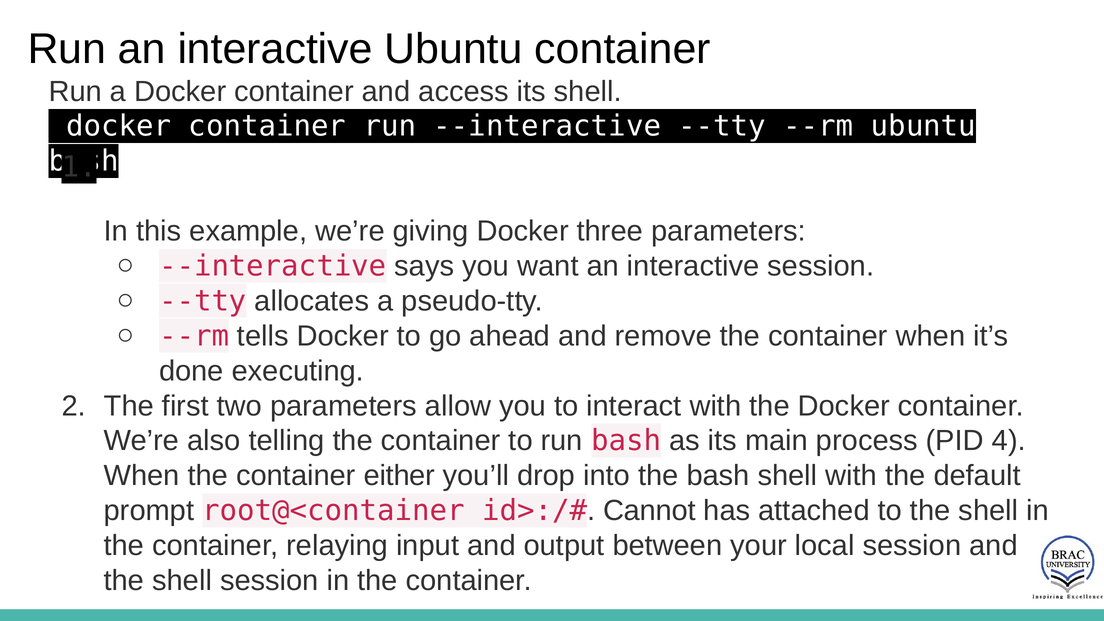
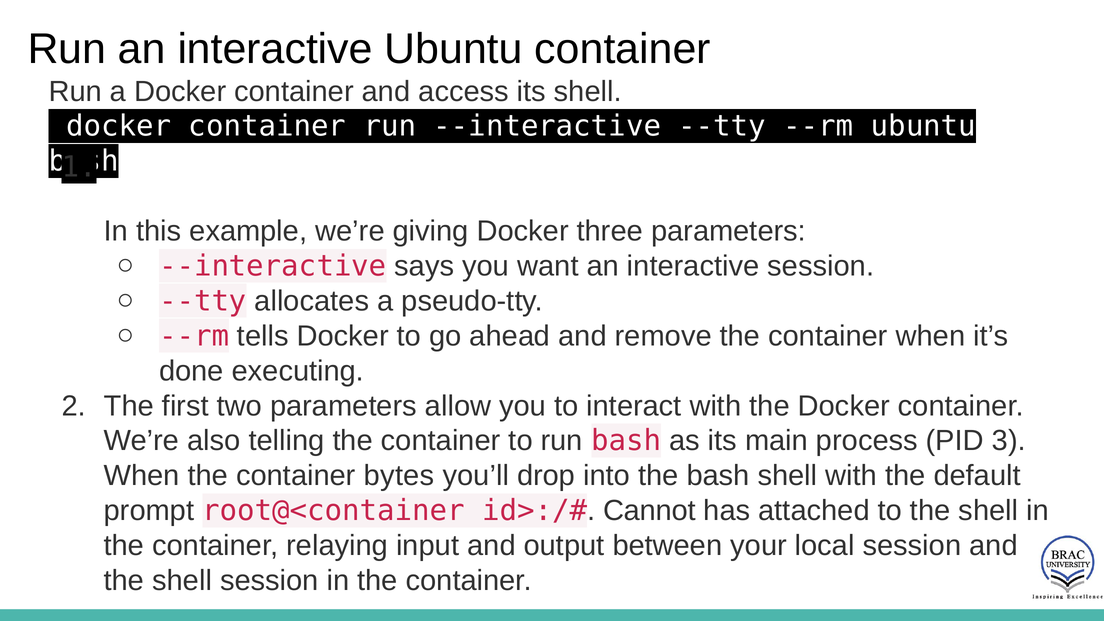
4: 4 -> 3 (1009, 441)
either: either -> bytes (399, 476)
